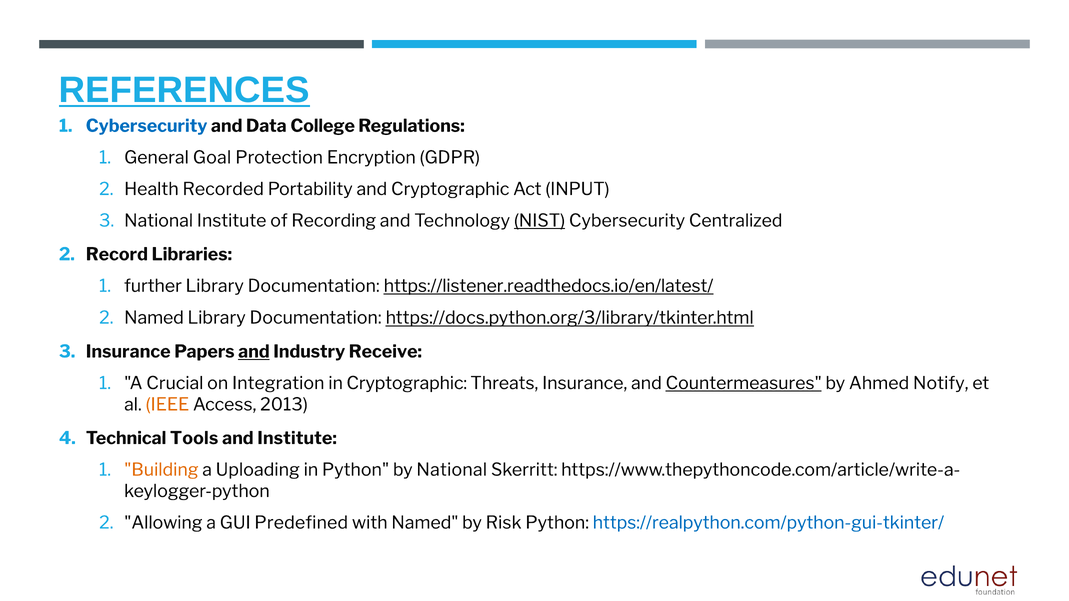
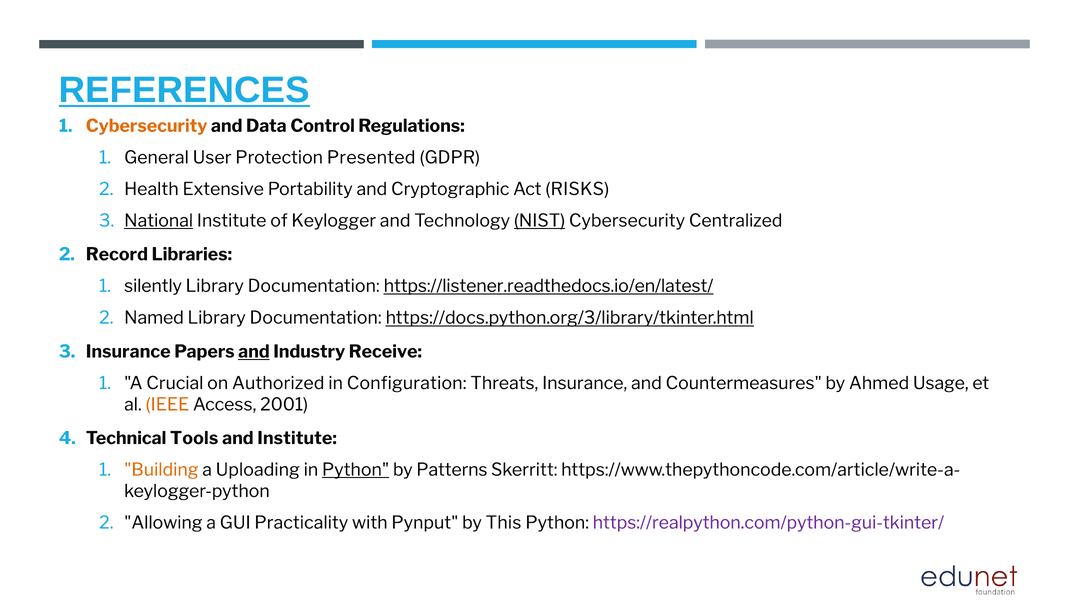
Cybersecurity colour: blue -> orange (147, 126)
College: College -> Control (323, 126)
Goal: Goal -> User (212, 158)
Encryption: Encryption -> Presented (371, 158)
Recorded: Recorded -> Extensive (223, 189)
INPUT: INPUT -> RISKS (577, 189)
National underline: none -> present (159, 221)
Recording: Recording -> Keylogger (334, 221)
further: further -> silently (153, 286)
Integration: Integration -> Authorized (278, 383)
in Cryptographic: Cryptographic -> Configuration (407, 383)
Countermeasures underline: present -> none (744, 383)
Notify: Notify -> Usage (941, 383)
2013: 2013 -> 2001 (284, 405)
Python underline: none -> present (356, 470)
by National: National -> Patterns (452, 470)
Predefined: Predefined -> Practicality (301, 523)
with Named: Named -> Pynput (425, 523)
Risk: Risk -> This (504, 523)
https://realpython.com/python-gui-tkinter/ colour: blue -> purple (768, 523)
